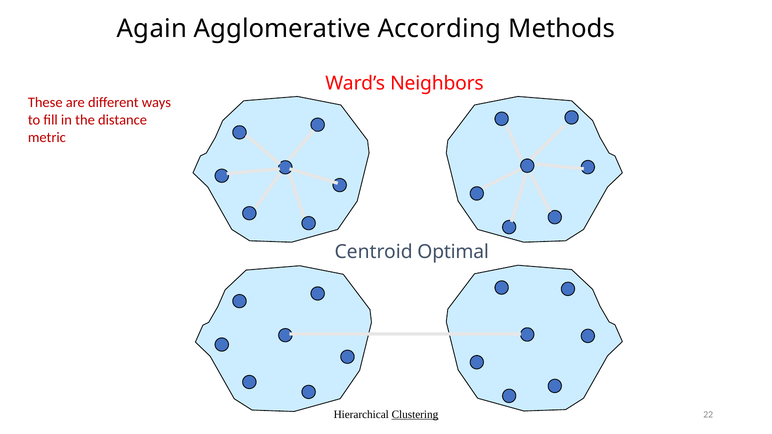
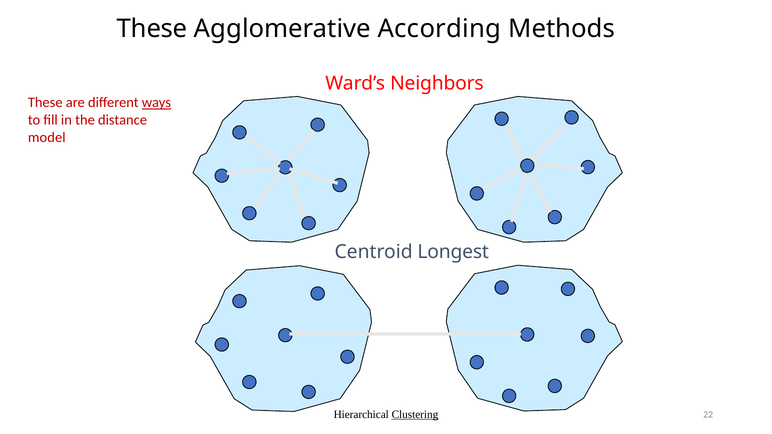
Again: Again -> These (152, 29)
ways underline: none -> present (156, 103)
metric: metric -> model (47, 137)
Optimal: Optimal -> Longest (453, 252)
